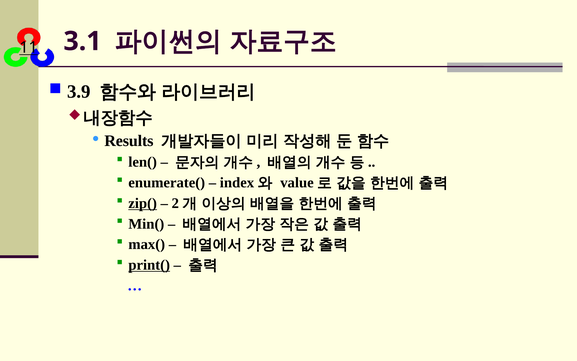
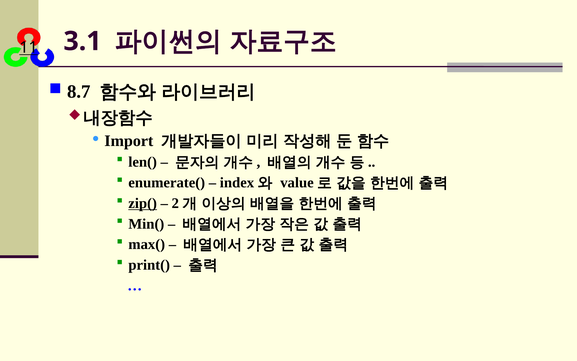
3.9: 3.9 -> 8.7 (79, 92)
Results: Results -> Import (129, 141)
print( underline: present -> none (149, 265)
